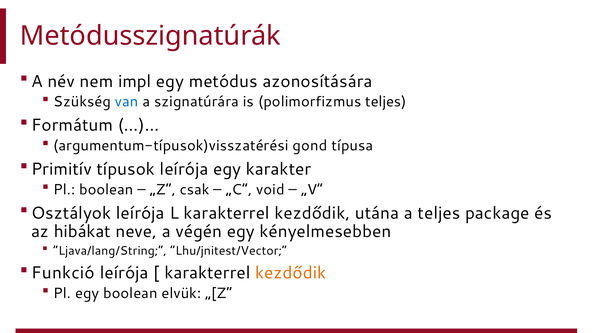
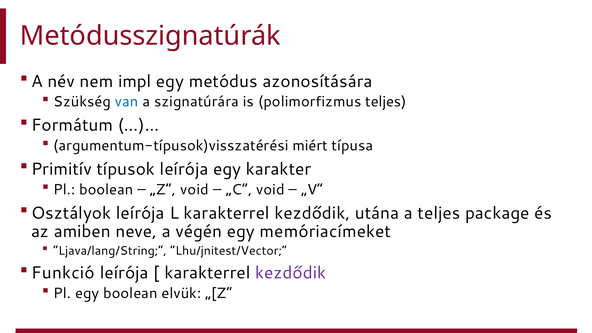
gond: gond -> miért (310, 146)
„Z csak: csak -> void (195, 190)
hibákat: hibákat -> amiben (82, 232)
kényelmesebben: kényelmesebben -> memóriacímeket (325, 232)
kezdődik colour: orange -> purple (291, 273)
